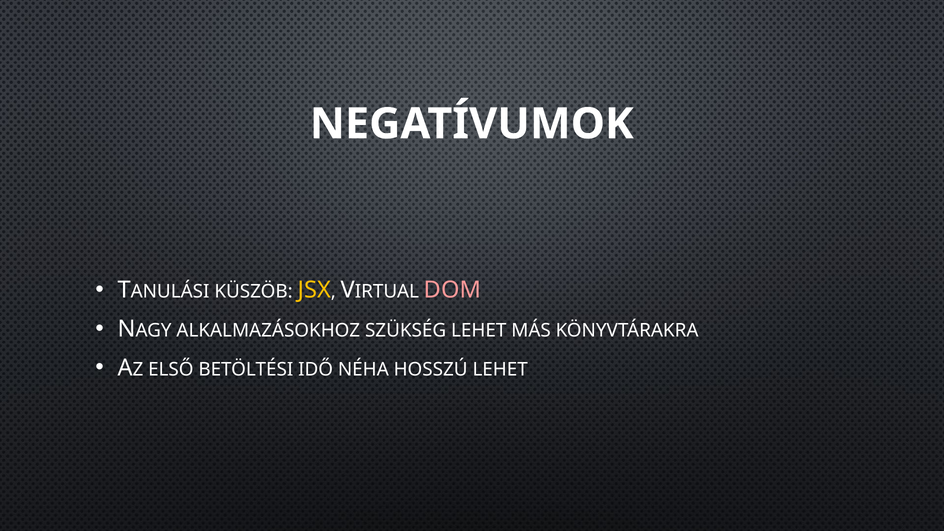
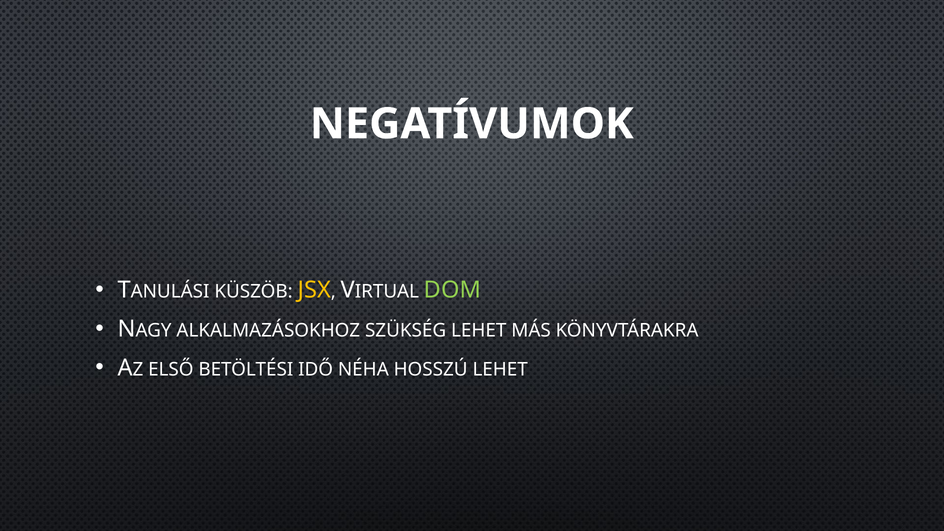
DOM colour: pink -> light green (452, 290)
